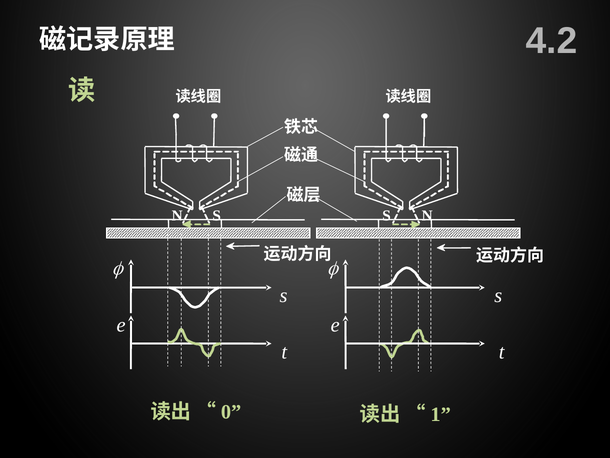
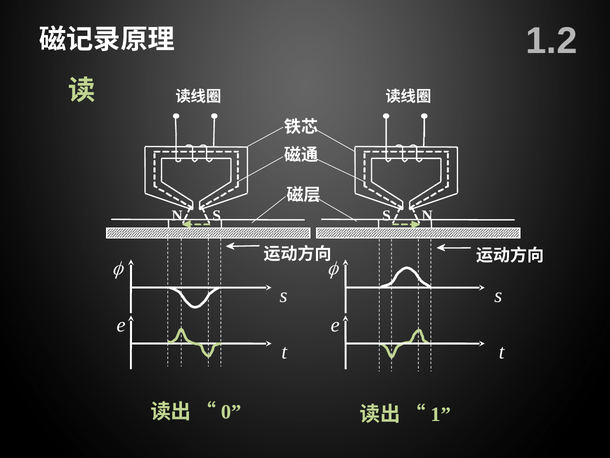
4.2: 4.2 -> 1.2 (551, 41)
